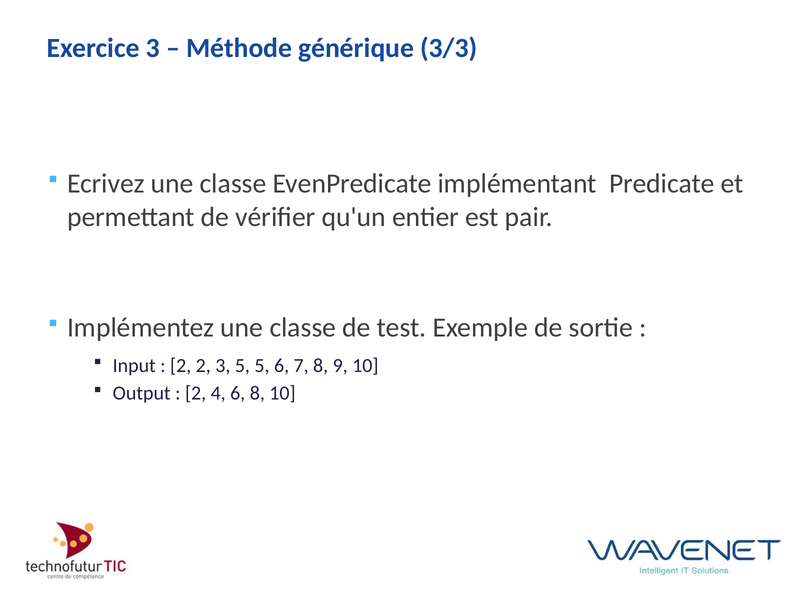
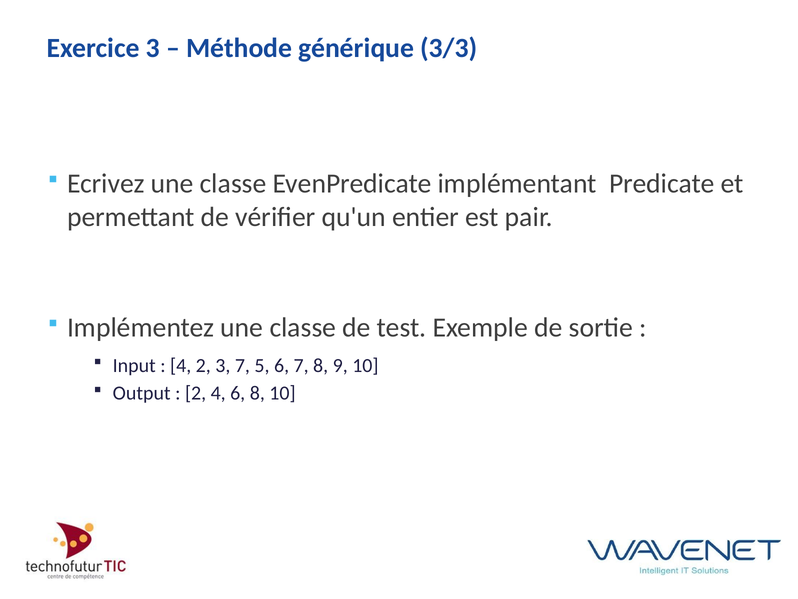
2: 2 -> 4 (181, 365)
3 5: 5 -> 7 (242, 365)
